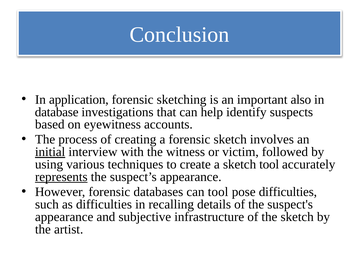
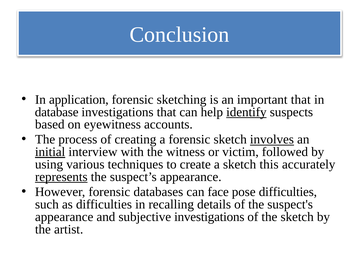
important also: also -> that (301, 100)
identify underline: none -> present (246, 112)
involves underline: none -> present (272, 140)
sketch tool: tool -> this (269, 165)
can tool: tool -> face (218, 192)
subjective infrastructure: infrastructure -> investigations (209, 217)
